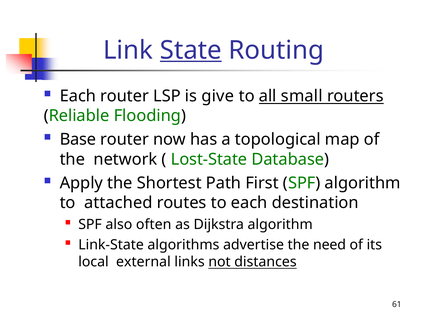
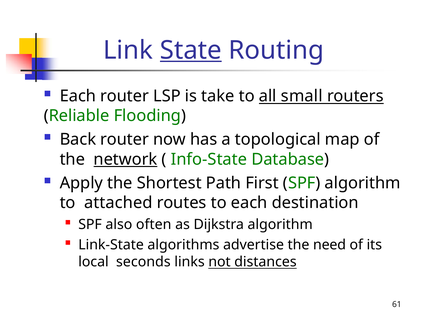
give: give -> take (218, 96)
Base: Base -> Back (78, 139)
network underline: none -> present (125, 159)
Lost-State: Lost-State -> Info-State (209, 159)
external: external -> seconds (143, 261)
